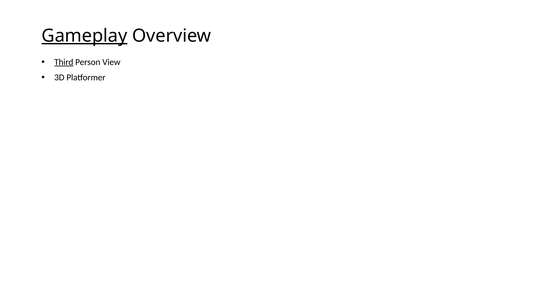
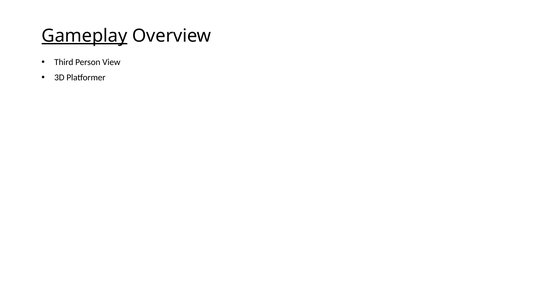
Third underline: present -> none (64, 62)
